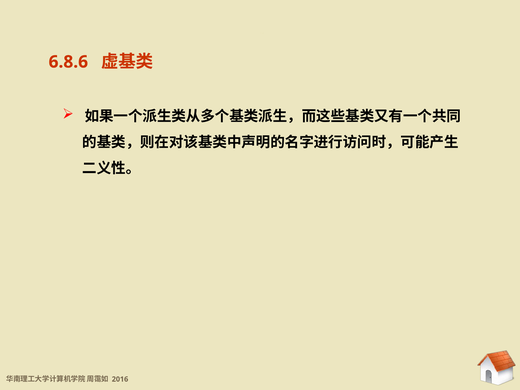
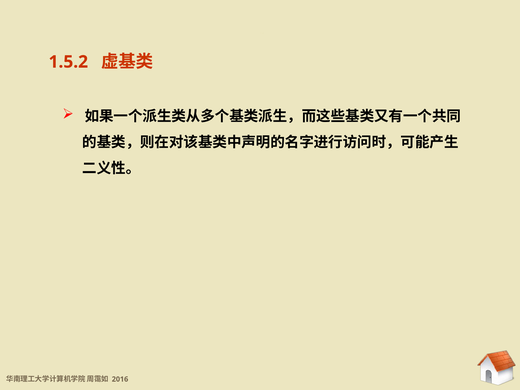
6.8.6: 6.8.6 -> 1.5.2 (68, 62)
